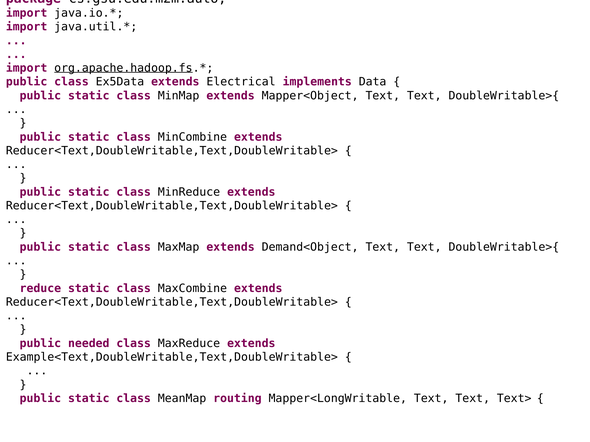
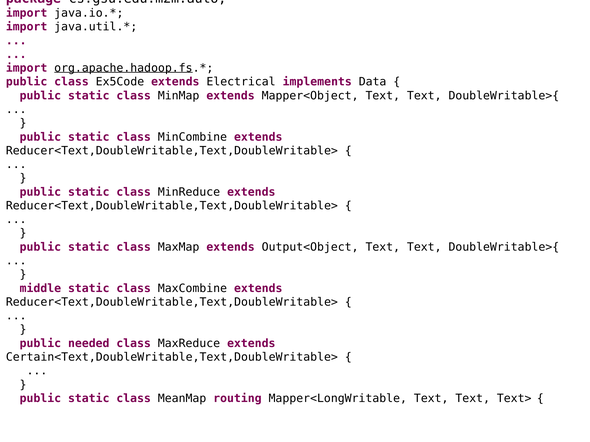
Ex5Data: Ex5Data -> Ex5Code (120, 82)
Demand<Object: Demand<Object -> Output<Object (310, 247)
reduce: reduce -> middle (40, 289)
Example<Text,DoubleWritable,Text,DoubleWritable>: Example<Text,DoubleWritable,Text,DoubleWritable> -> Certain<Text,DoubleWritable,Text,DoubleWritable> (172, 357)
